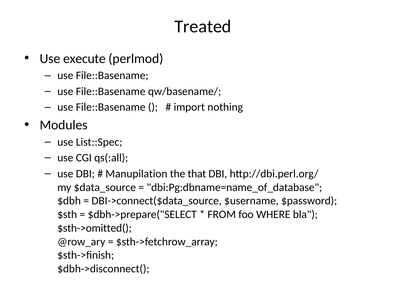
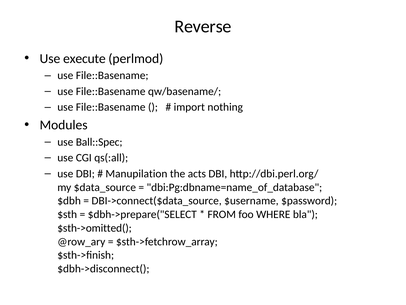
Treated: Treated -> Reverse (203, 27)
List::Spec: List::Spec -> Ball::Spec (99, 142)
that: that -> acts (197, 173)
